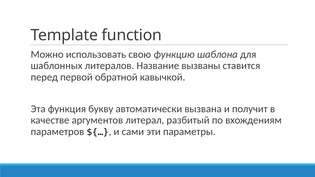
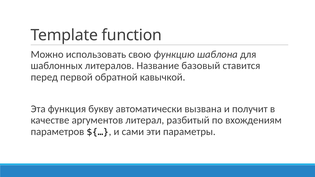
вызваны: вызваны -> базовый (201, 66)
